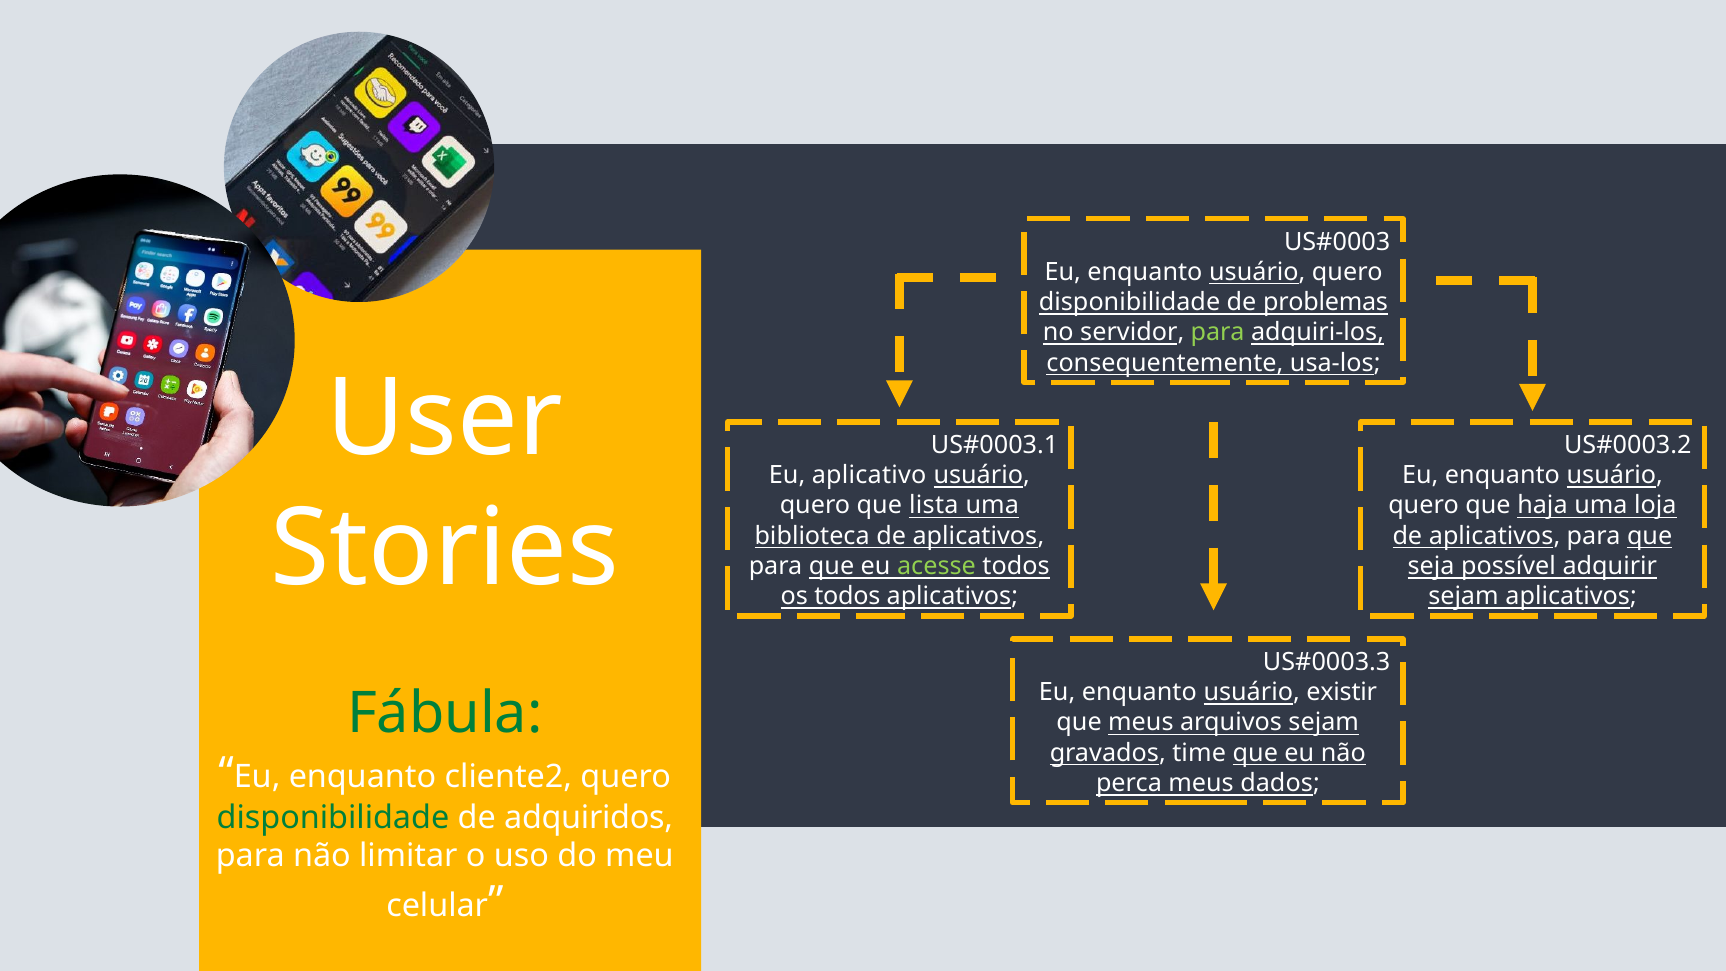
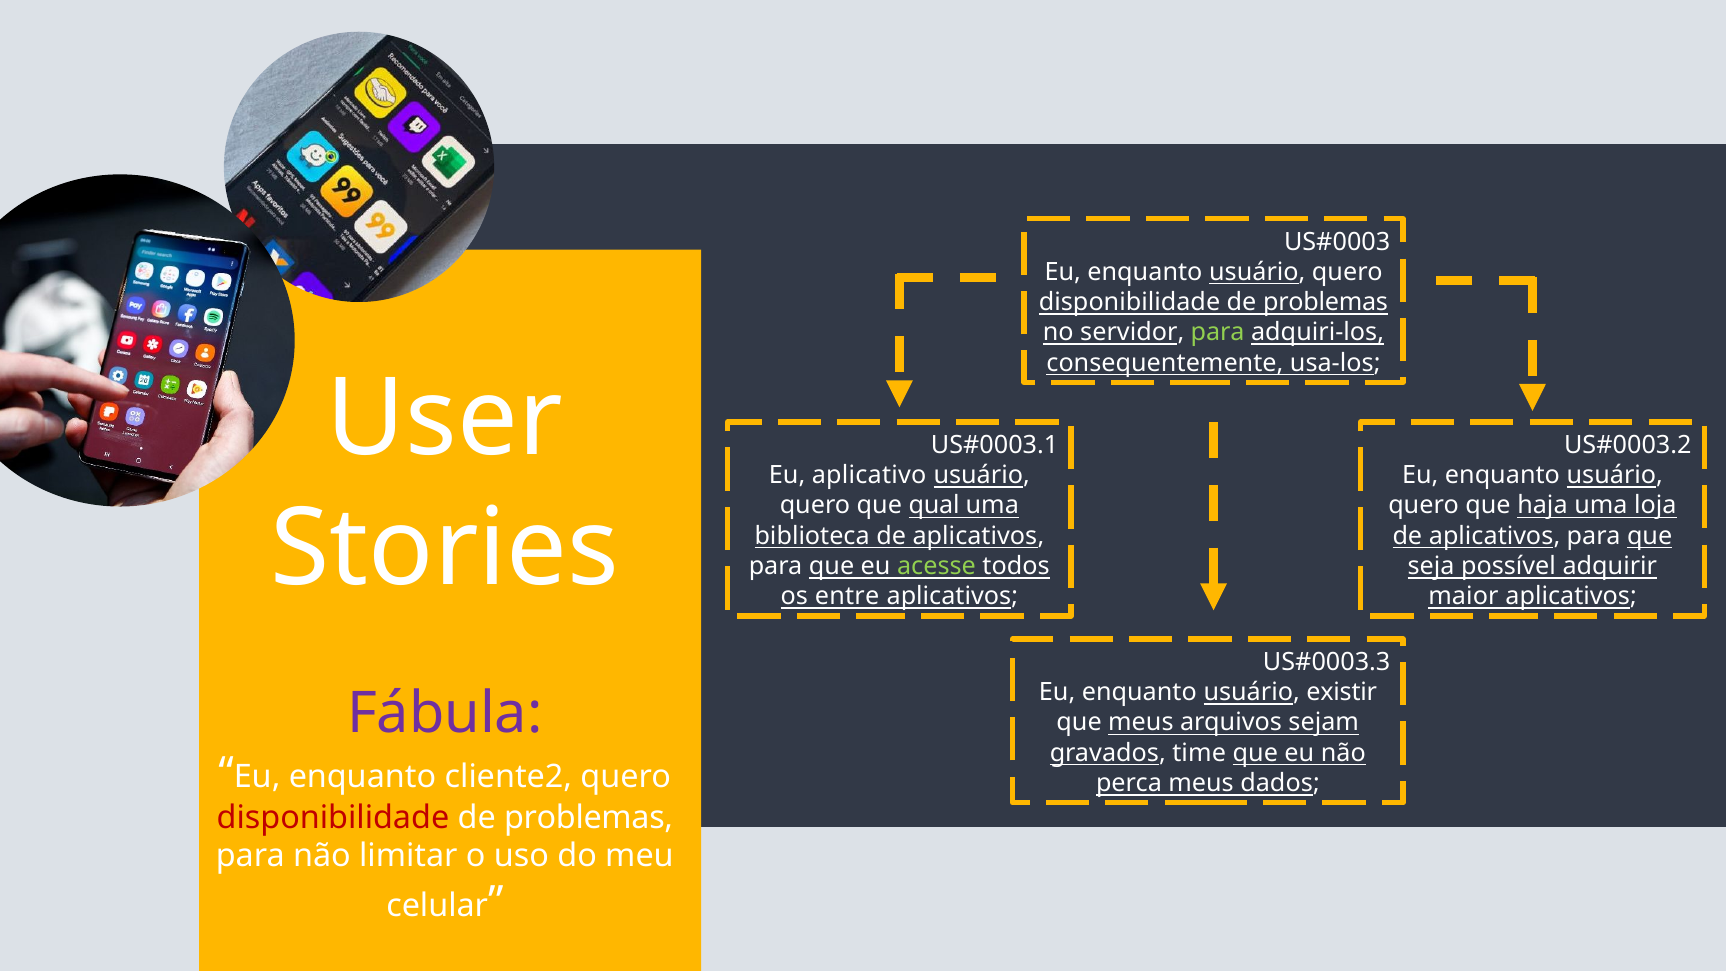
lista: lista -> qual (934, 506)
os todos: todos -> entre (847, 596)
sejam: sejam -> maior (1463, 596)
Fábula colour: green -> purple (445, 713)
disponibilidade colour: green -> red (333, 817)
adquiridos: adquiridos -> problemas (589, 817)
